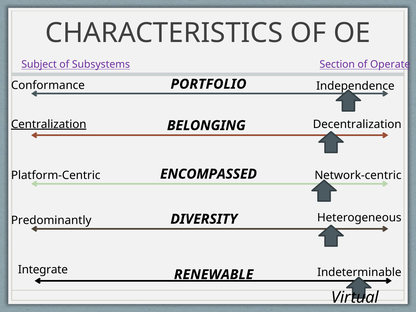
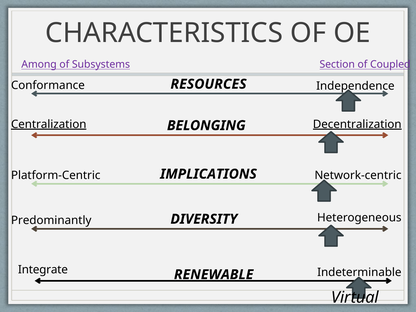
Subject: Subject -> Among (39, 64)
Operate: Operate -> Coupled (390, 64)
PORTFOLIO: PORTFOLIO -> RESOURCES (209, 84)
Decentralization underline: none -> present (357, 124)
ENCOMPASSED: ENCOMPASSED -> IMPLICATIONS (208, 174)
